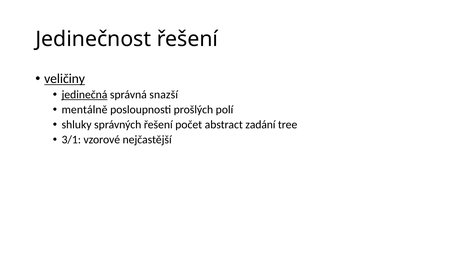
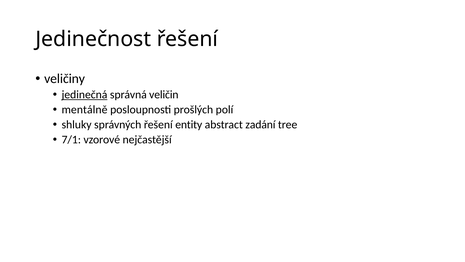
veličiny underline: present -> none (65, 79)
snazší: snazší -> veličin (164, 95)
počet: počet -> entity (189, 125)
3/1: 3/1 -> 7/1 (71, 140)
